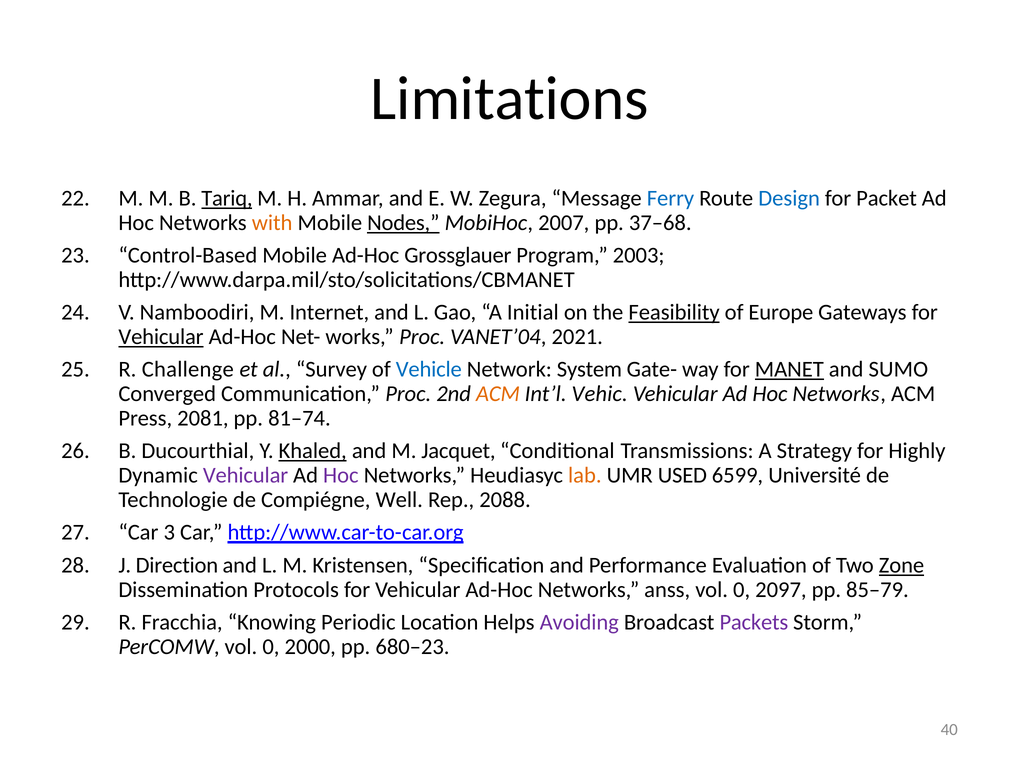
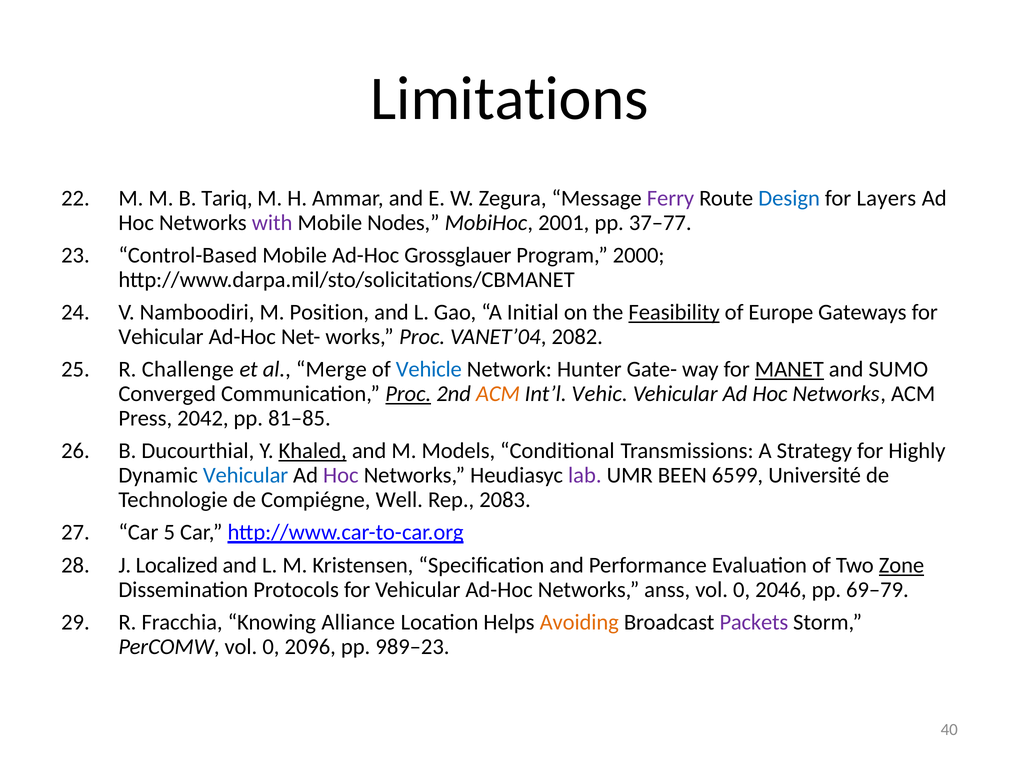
Tariq underline: present -> none (227, 199)
Ferry colour: blue -> purple (670, 199)
Packet: Packet -> Layers (886, 199)
with colour: orange -> purple (272, 223)
Nodes underline: present -> none (403, 223)
2007: 2007 -> 2001 (564, 223)
37–68: 37–68 -> 37–77 (660, 223)
2003: 2003 -> 2000 (639, 256)
Internet: Internet -> Position (329, 313)
Vehicular underline: present -> none (161, 337)
2021: 2021 -> 2082 (577, 337)
Survey: Survey -> Merge (331, 370)
System: System -> Hunter (589, 370)
Proc underline: none -> present (408, 394)
2081: 2081 -> 2042 (203, 418)
81–74: 81–74 -> 81–85 (299, 418)
Jacquet: Jacquet -> Models (458, 451)
Vehicular colour: purple -> blue (246, 475)
lab colour: orange -> purple (585, 475)
USED: USED -> BEEN (682, 475)
2088: 2088 -> 2083 (505, 500)
3: 3 -> 5 (169, 532)
Direction: Direction -> Localized (177, 566)
2097: 2097 -> 2046 (781, 590)
85–79: 85–79 -> 69–79 (877, 590)
Periodic: Periodic -> Alliance (358, 623)
Avoiding colour: purple -> orange (579, 623)
2000: 2000 -> 2096 (310, 647)
680–23: 680–23 -> 989–23 (412, 647)
